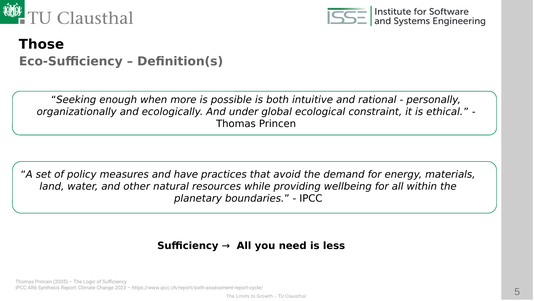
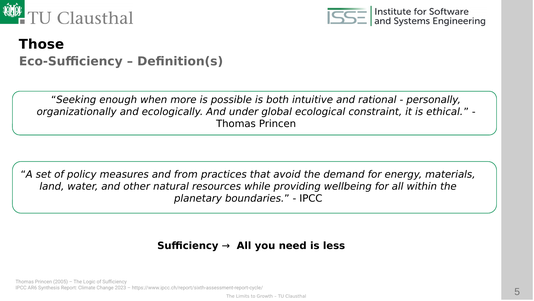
have: have -> from (186, 174)
